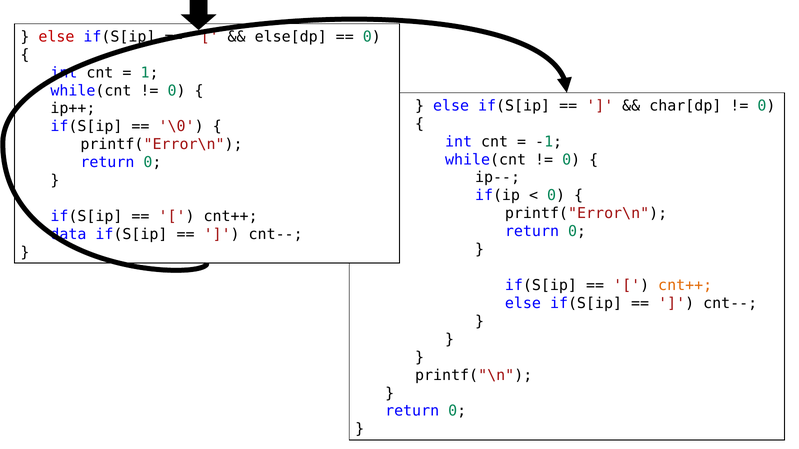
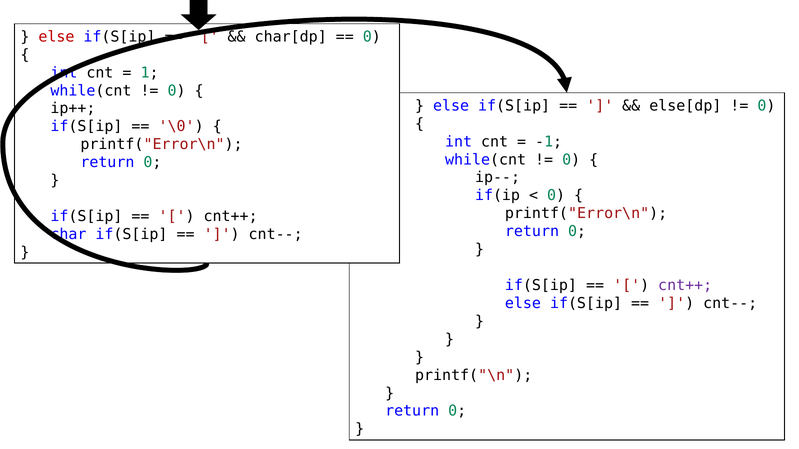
else[dp: else[dp -> char[dp (291, 37)
char[dp: char[dp -> else[dp (685, 106)
data: data -> char (68, 234)
cnt++ colour: orange -> purple (685, 286)
